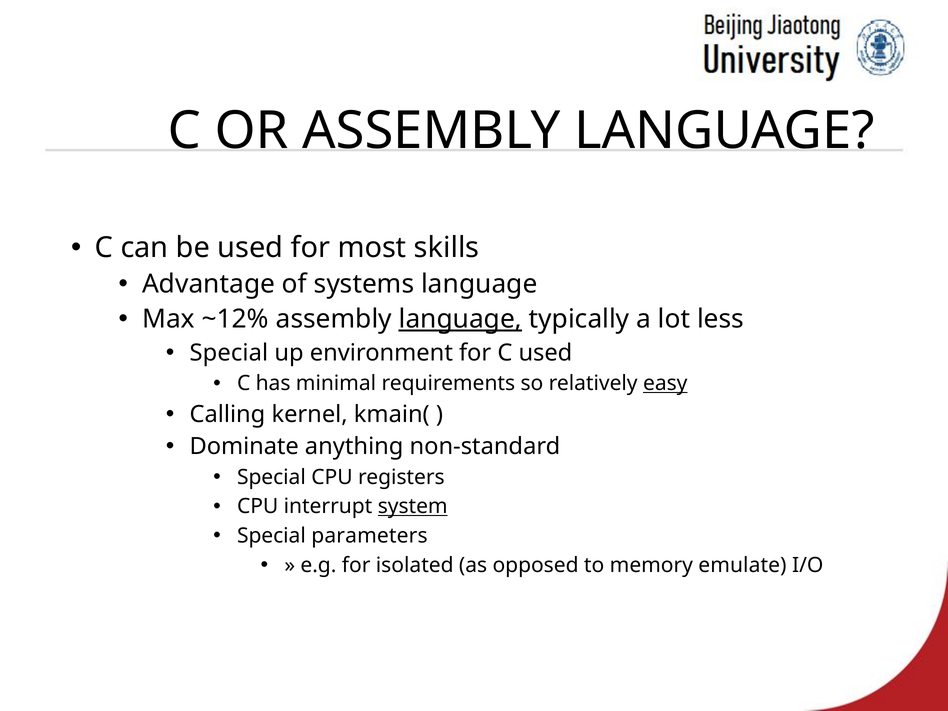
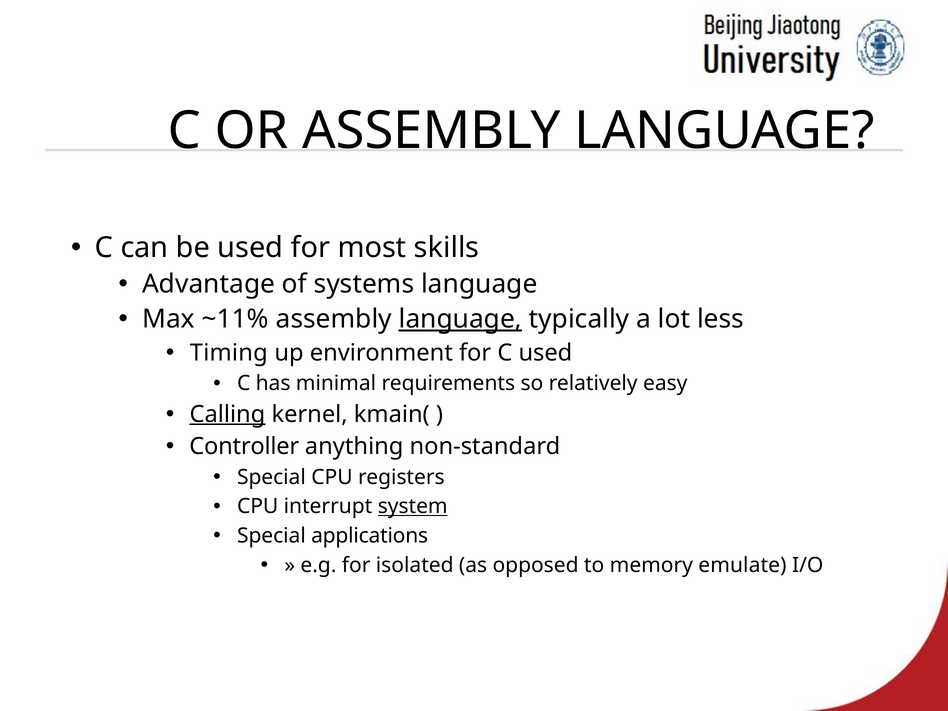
~12%: ~12% -> ~11% (235, 319)
Special: Special -> Timing (229, 353)
easy underline: present -> none (665, 384)
Calling underline: none -> present (227, 414)
Dominate: Dominate -> Controller (244, 446)
parameters: parameters -> applications (370, 536)
